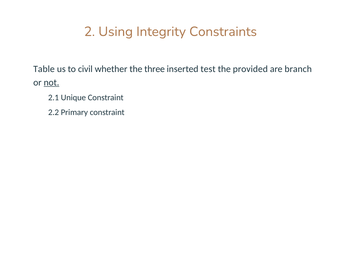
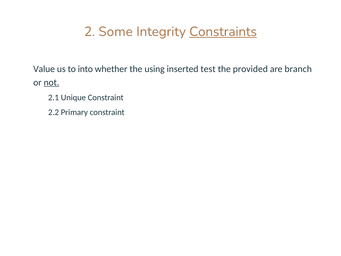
Using: Using -> Some (116, 32)
Constraints underline: none -> present (223, 32)
Table: Table -> Value (44, 69)
civil: civil -> into (85, 69)
three: three -> using (155, 69)
